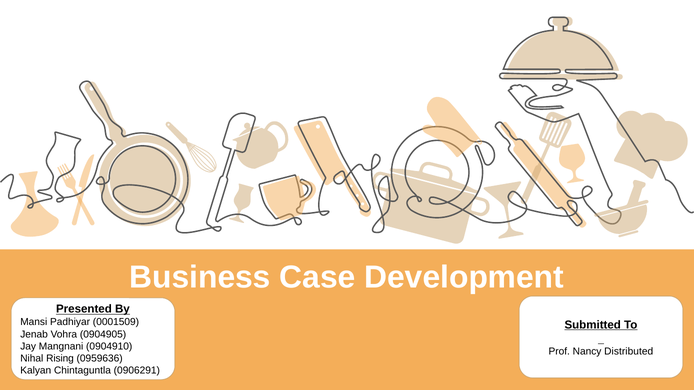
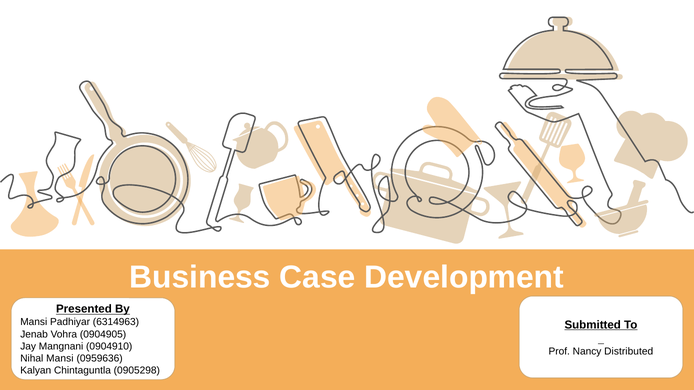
0001509: 0001509 -> 6314963 (116, 322)
Nihal Rising: Rising -> Mansi (60, 359)
0906291: 0906291 -> 0905298 (137, 371)
